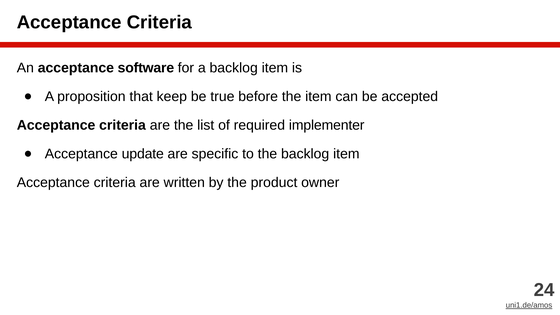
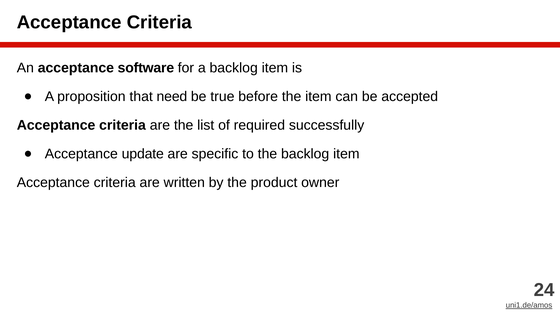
keep: keep -> need (172, 97)
implementer: implementer -> successfully (327, 125)
